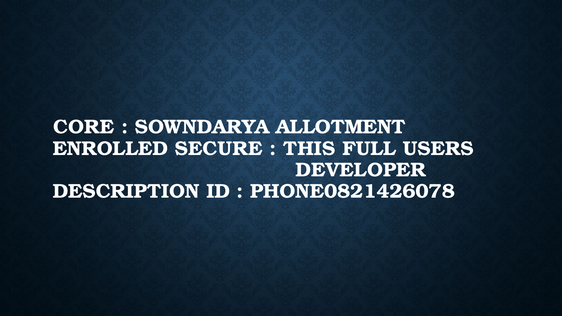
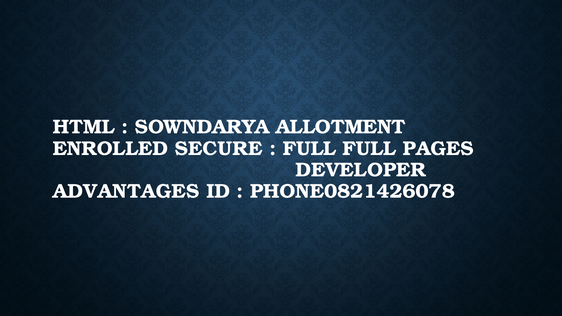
CORE: CORE -> HTML (84, 127)
THIS: THIS -> FULL (309, 149)
USERS: USERS -> PAGES (438, 149)
DESCRIPTION: DESCRIPTION -> ADVANTAGES (126, 192)
